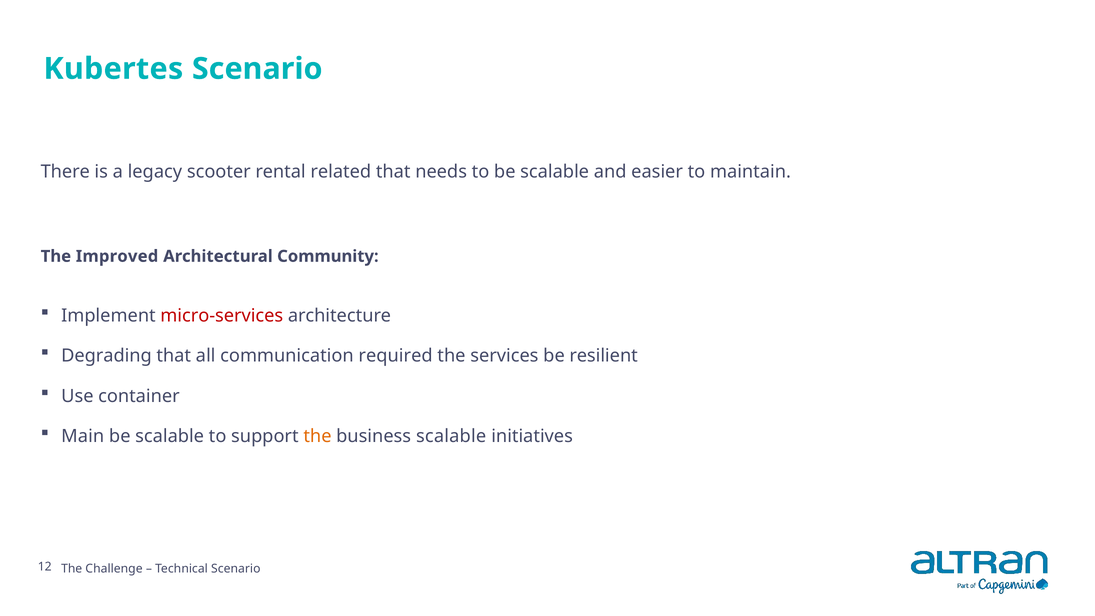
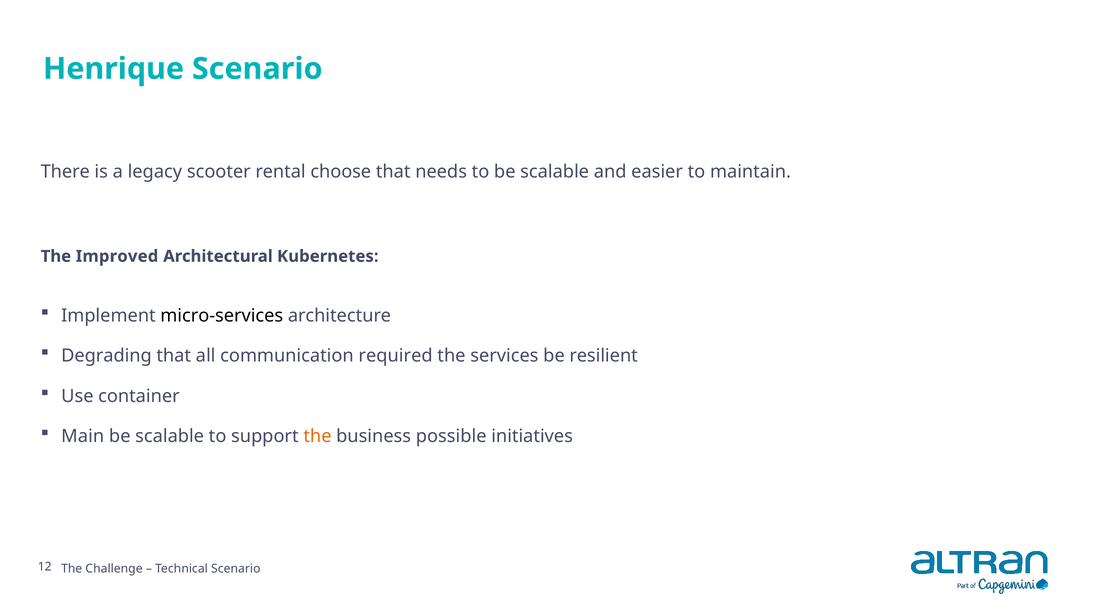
Kubertes: Kubertes -> Henrique (114, 69)
related: related -> choose (341, 172)
Community: Community -> Kubernetes (328, 256)
micro-services colour: red -> black (222, 316)
business scalable: scalable -> possible (451, 436)
